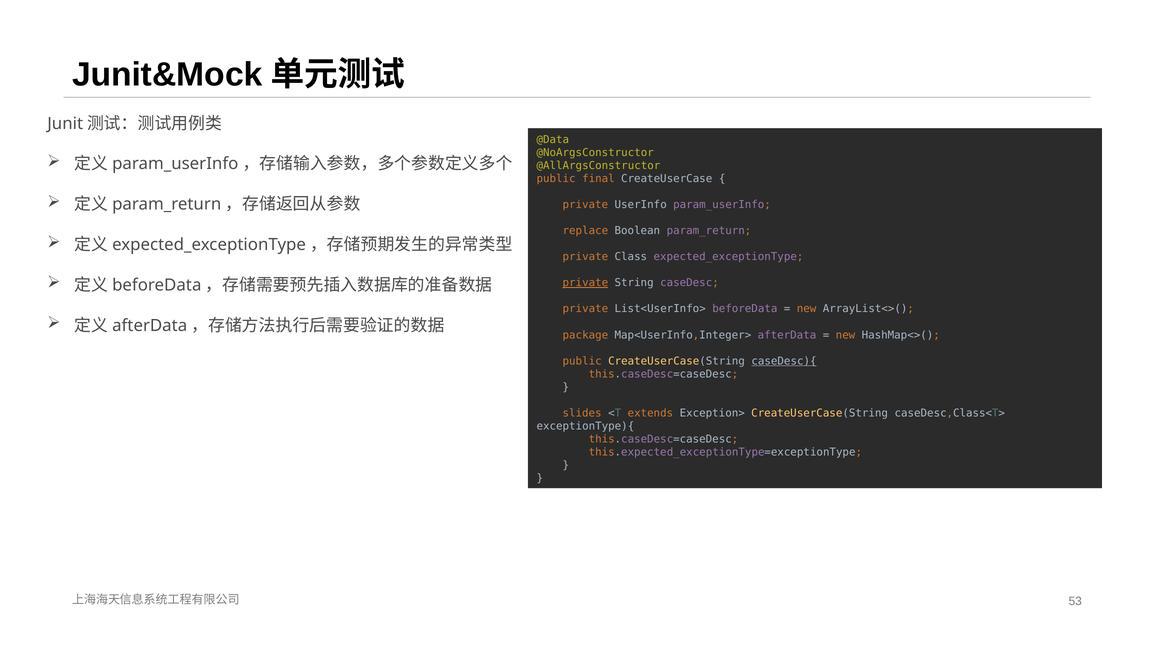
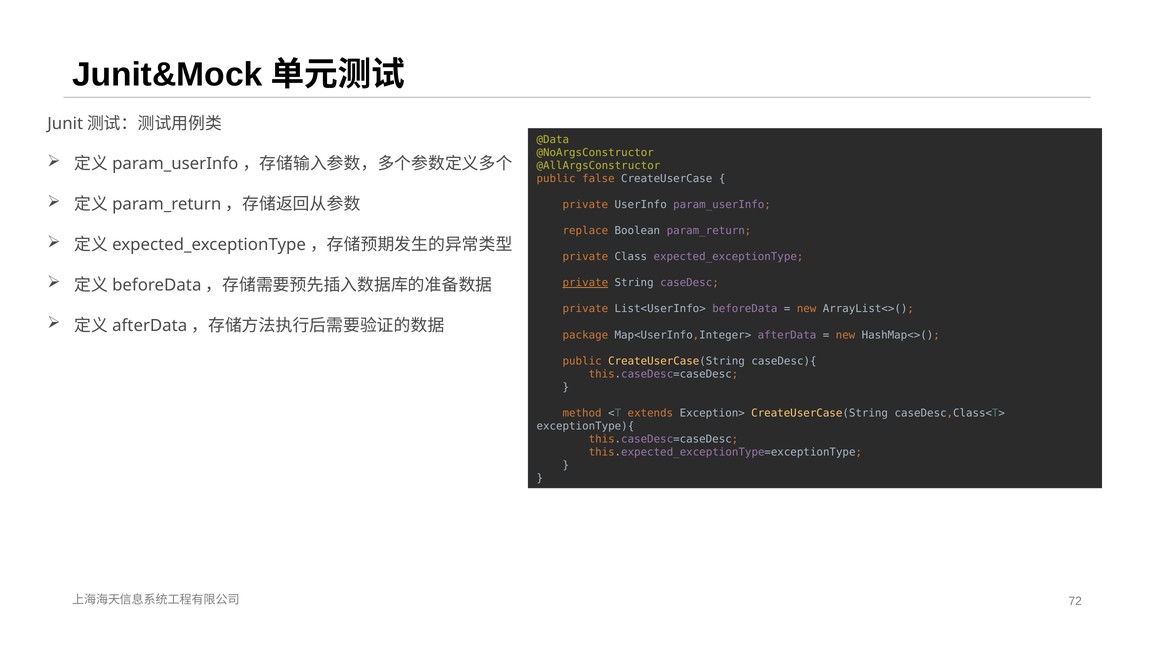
final: final -> false (598, 179)
caseDesc){ underline: present -> none (784, 361)
slides: slides -> method (582, 413)
53: 53 -> 72 (1075, 601)
